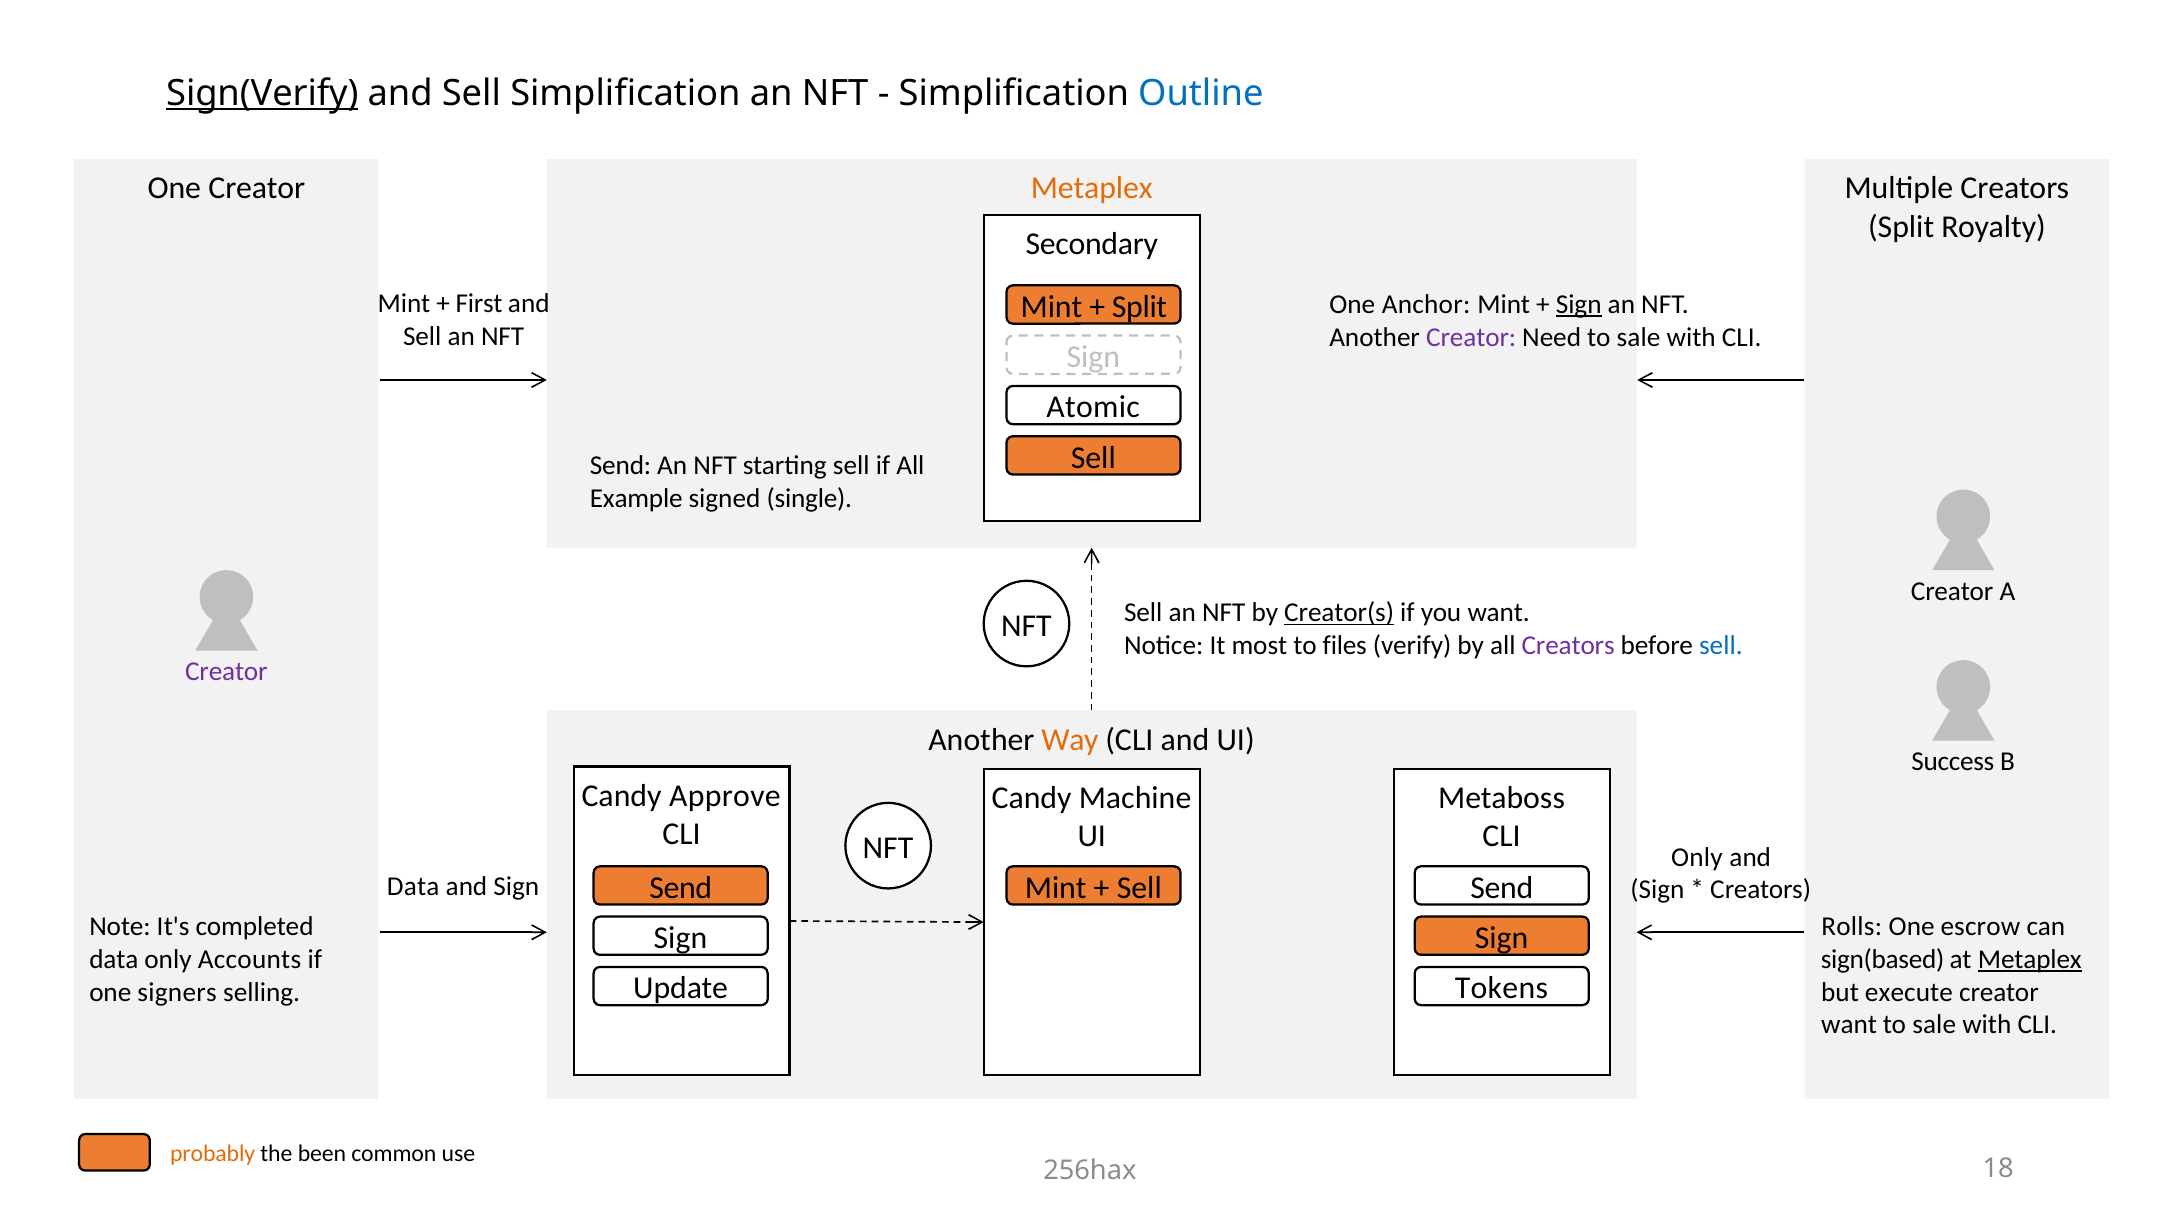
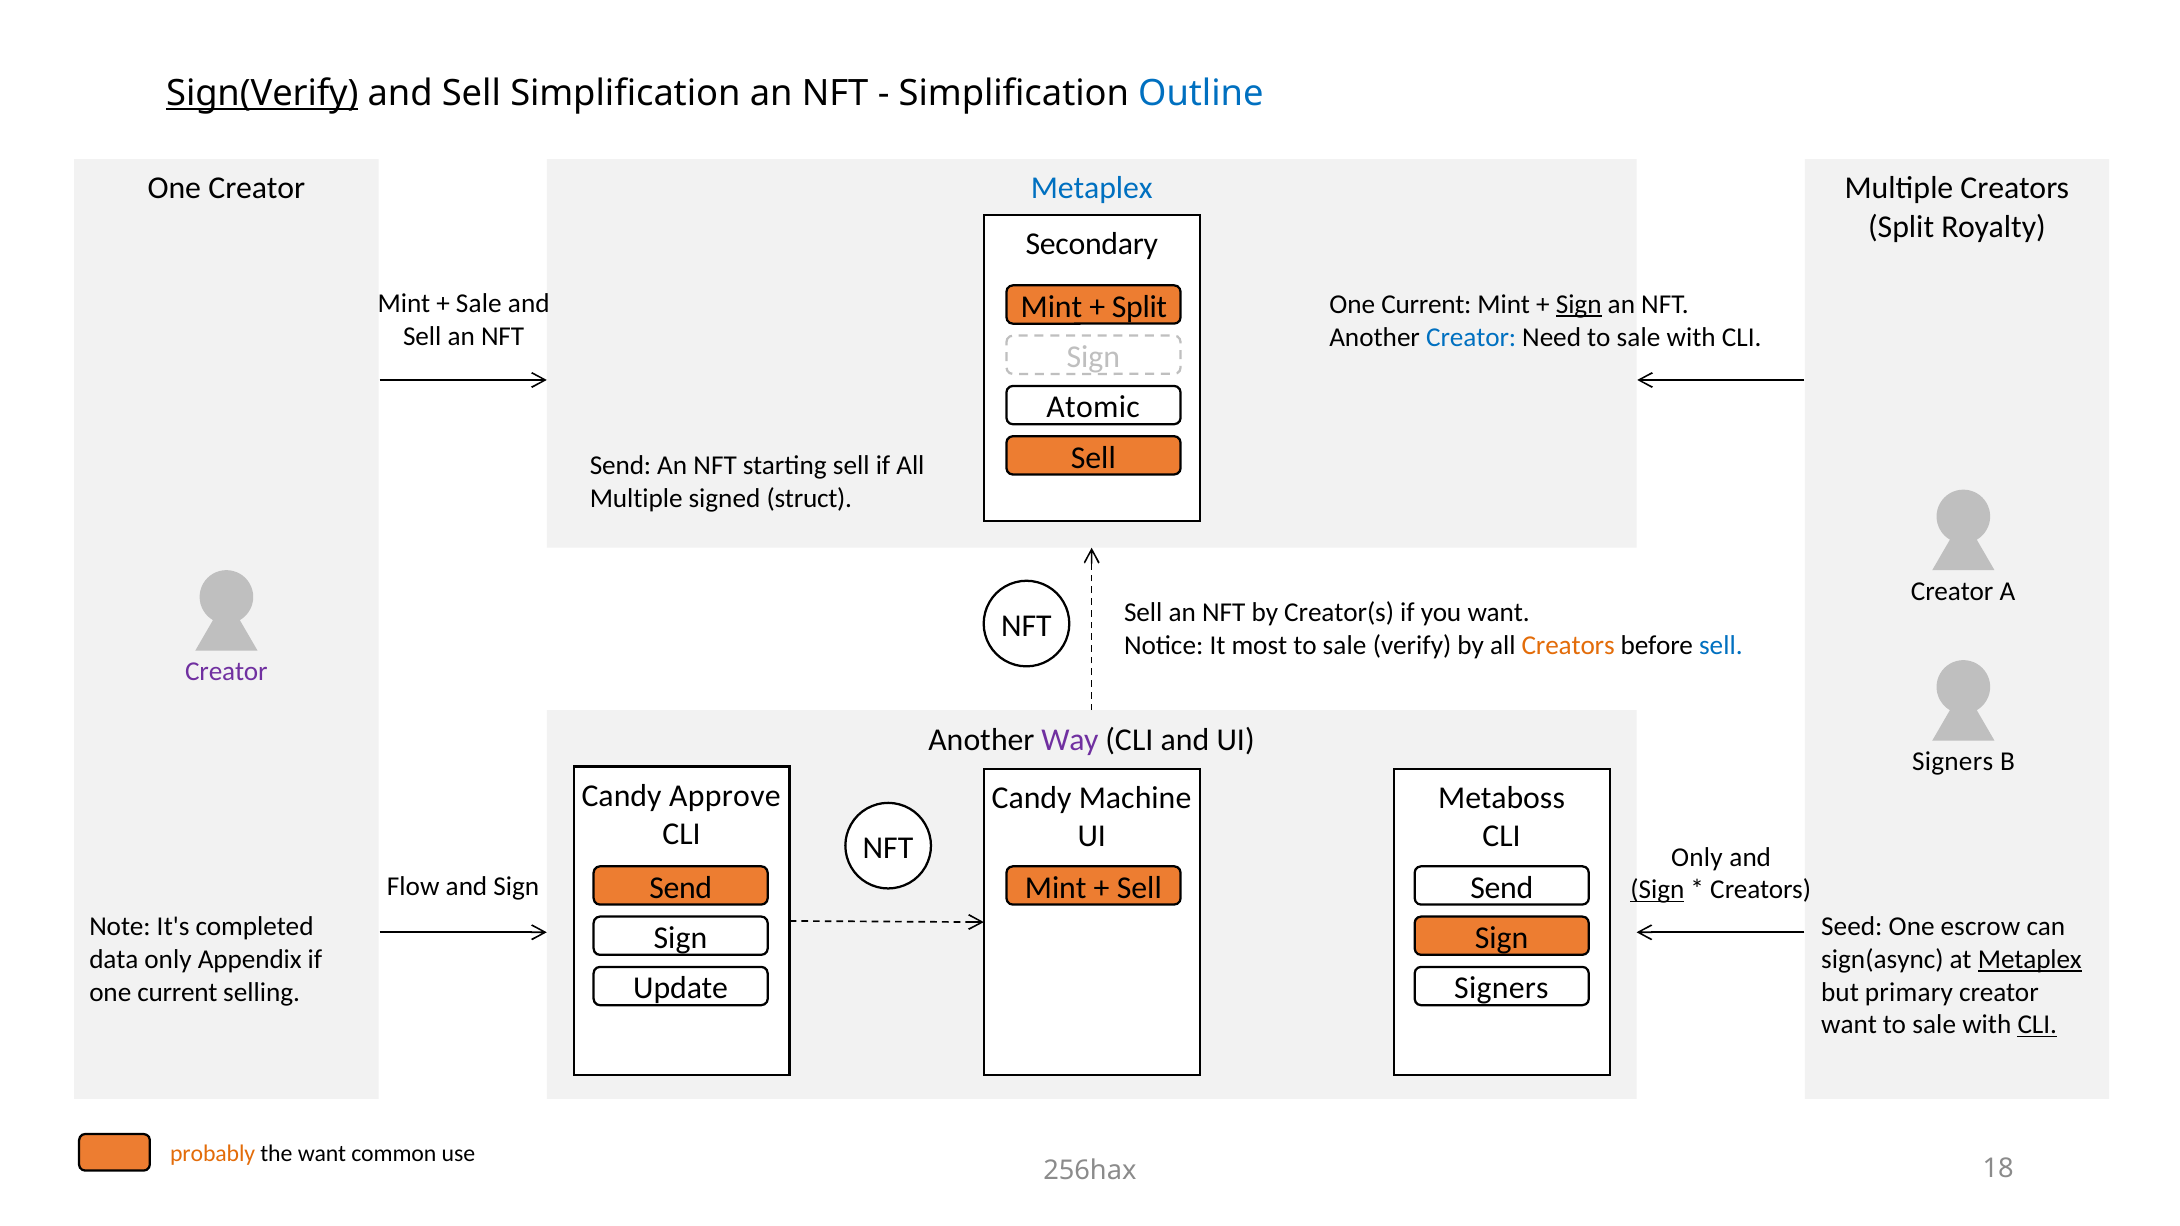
Metaplex colour: orange -> blue (1092, 189)
First: First -> Sale (479, 303)
Anchor: Anchor -> Current (1426, 305)
Creator colour: purple -> blue (1471, 337)
Example: Example -> Multiple (636, 499)
single: single -> struct (809, 499)
Creator(s underline: present -> none (1339, 613)
files: files -> sale (1345, 646)
Creators colour: purple -> orange (1568, 646)
Way colour: orange -> purple (1070, 740)
Success: Success -> Signers (1953, 762)
Data: Data -> Flow (413, 886)
Sign underline: none -> present (1657, 890)
Rolls: Rolls -> Seed (1852, 927)
Accounts: Accounts -> Appendix (250, 960)
sign(based: sign(based -> sign(async (1882, 960)
Tokens: Tokens -> Signers (1501, 988)
signers: signers -> current (177, 992)
execute: execute -> primary (1909, 992)
CLI underline: none -> present (2037, 1025)
the been: been -> want (322, 1154)
